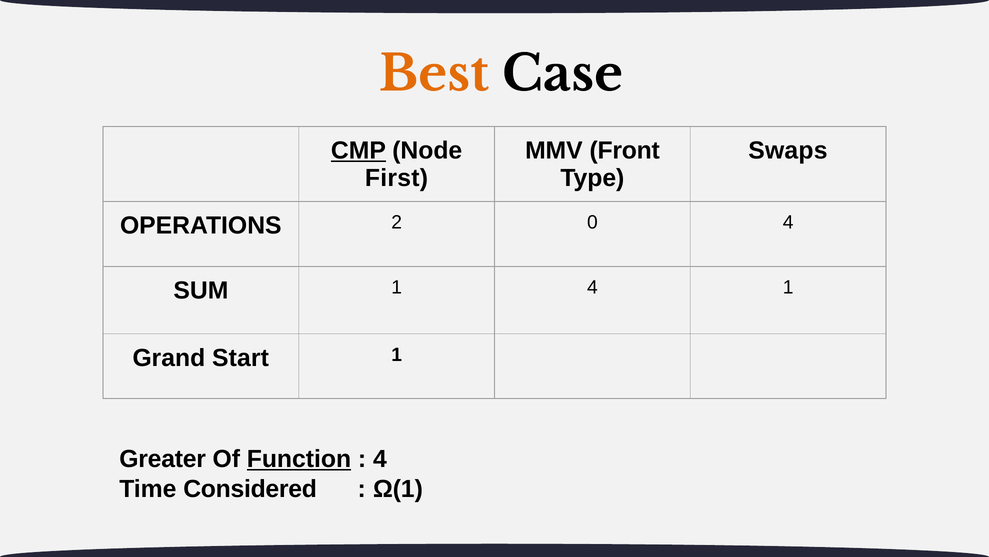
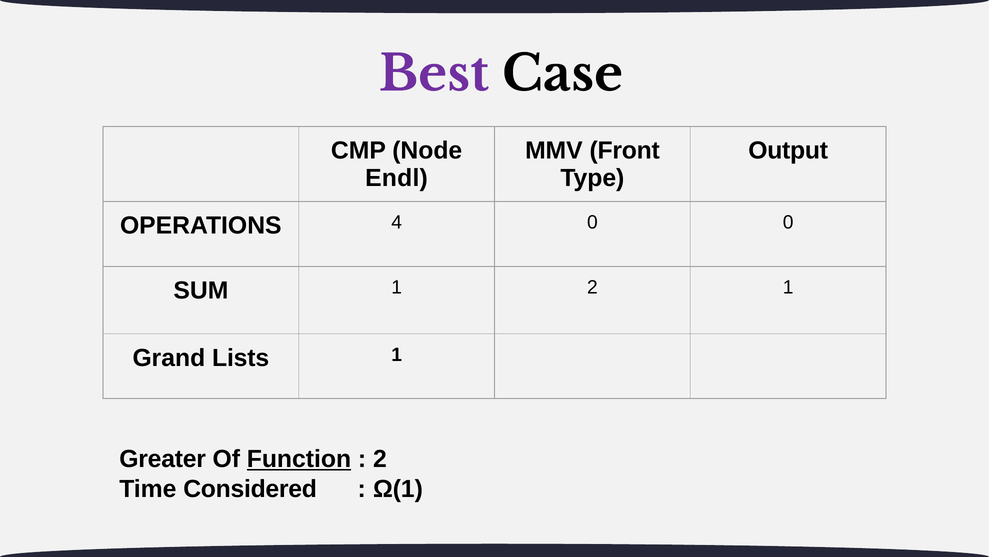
Best colour: orange -> purple (434, 74)
CMP underline: present -> none (358, 150)
Swaps: Swaps -> Output (788, 150)
First: First -> Endl (396, 178)
2: 2 -> 4 (397, 222)
0 4: 4 -> 0 (788, 222)
1 4: 4 -> 2 (592, 287)
Start: Start -> Lists (241, 357)
4: 4 -> 2 (380, 459)
